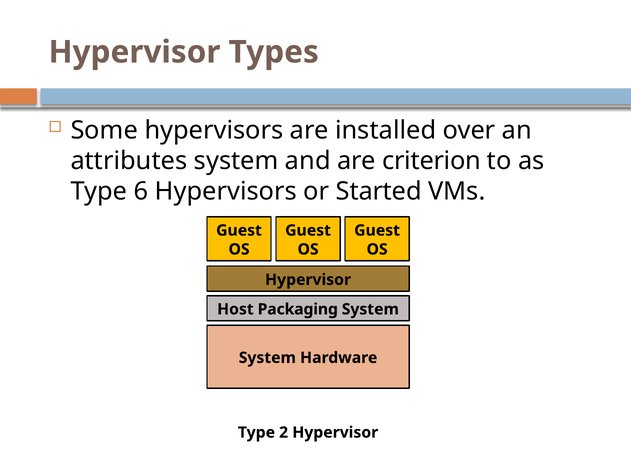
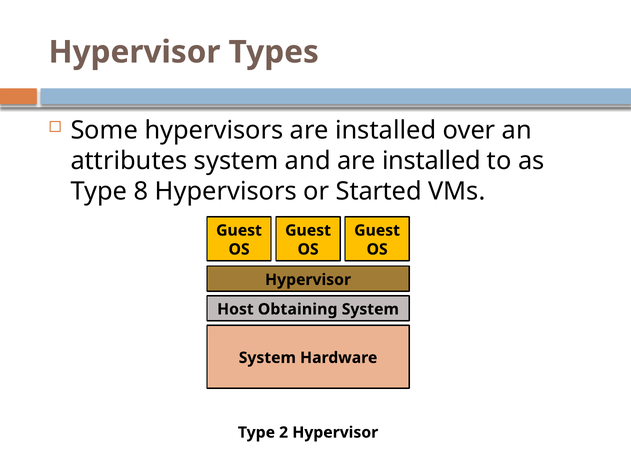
and are criterion: criterion -> installed (432, 161)
6: 6 -> 8 (141, 192)
Packaging: Packaging -> Obtaining (298, 309)
